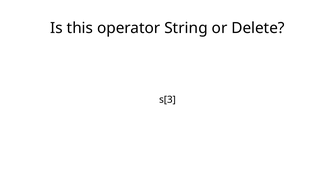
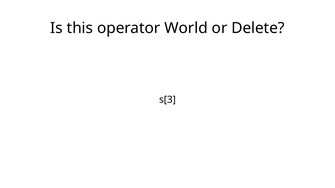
String: String -> World (186, 28)
